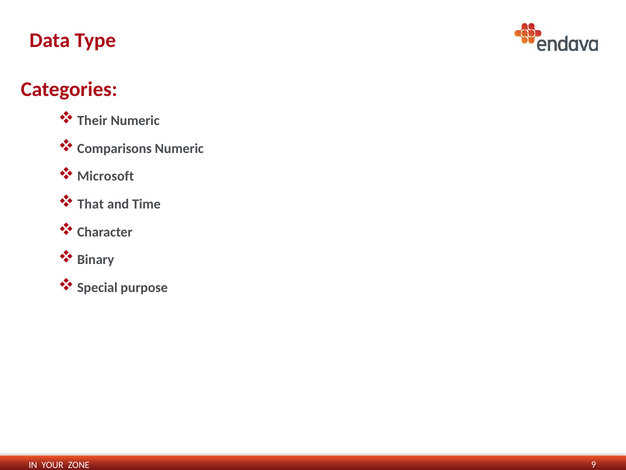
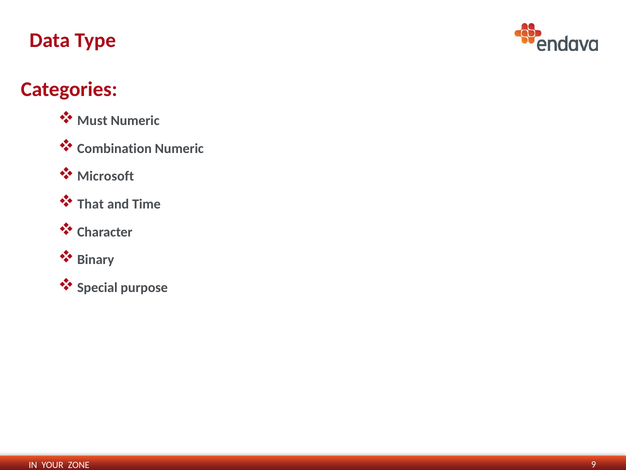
Their: Their -> Must (92, 121)
Comparisons: Comparisons -> Combination (114, 148)
